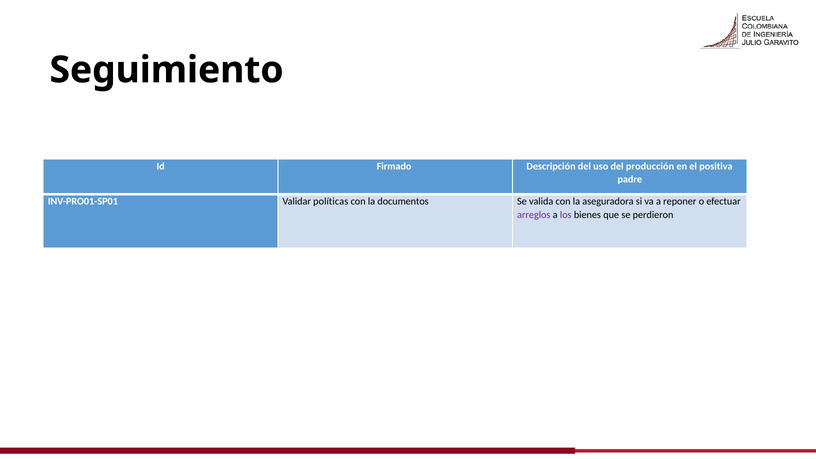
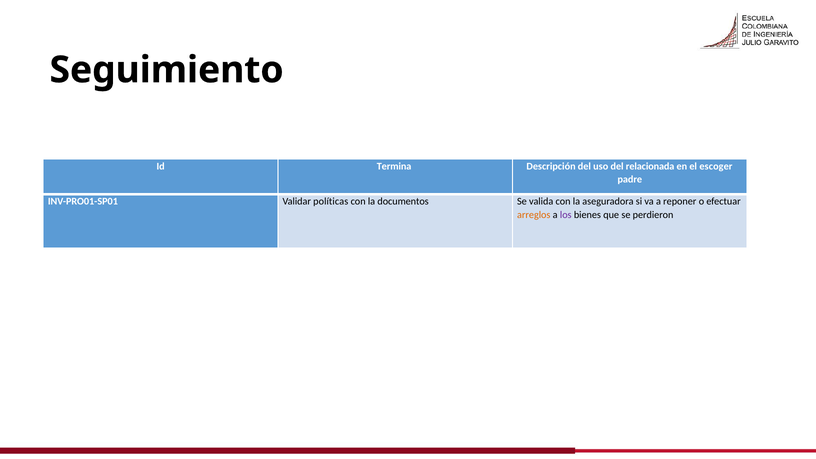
Firmado: Firmado -> Termina (394, 166)
producción: producción -> relacionada (650, 166)
positiva: positiva -> escoger (716, 166)
arreglos colour: purple -> orange (534, 215)
